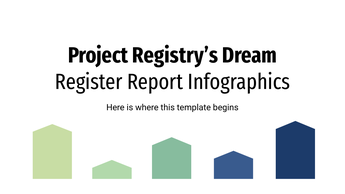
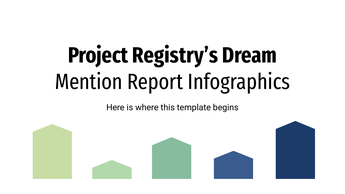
Register: Register -> Mention (89, 82)
